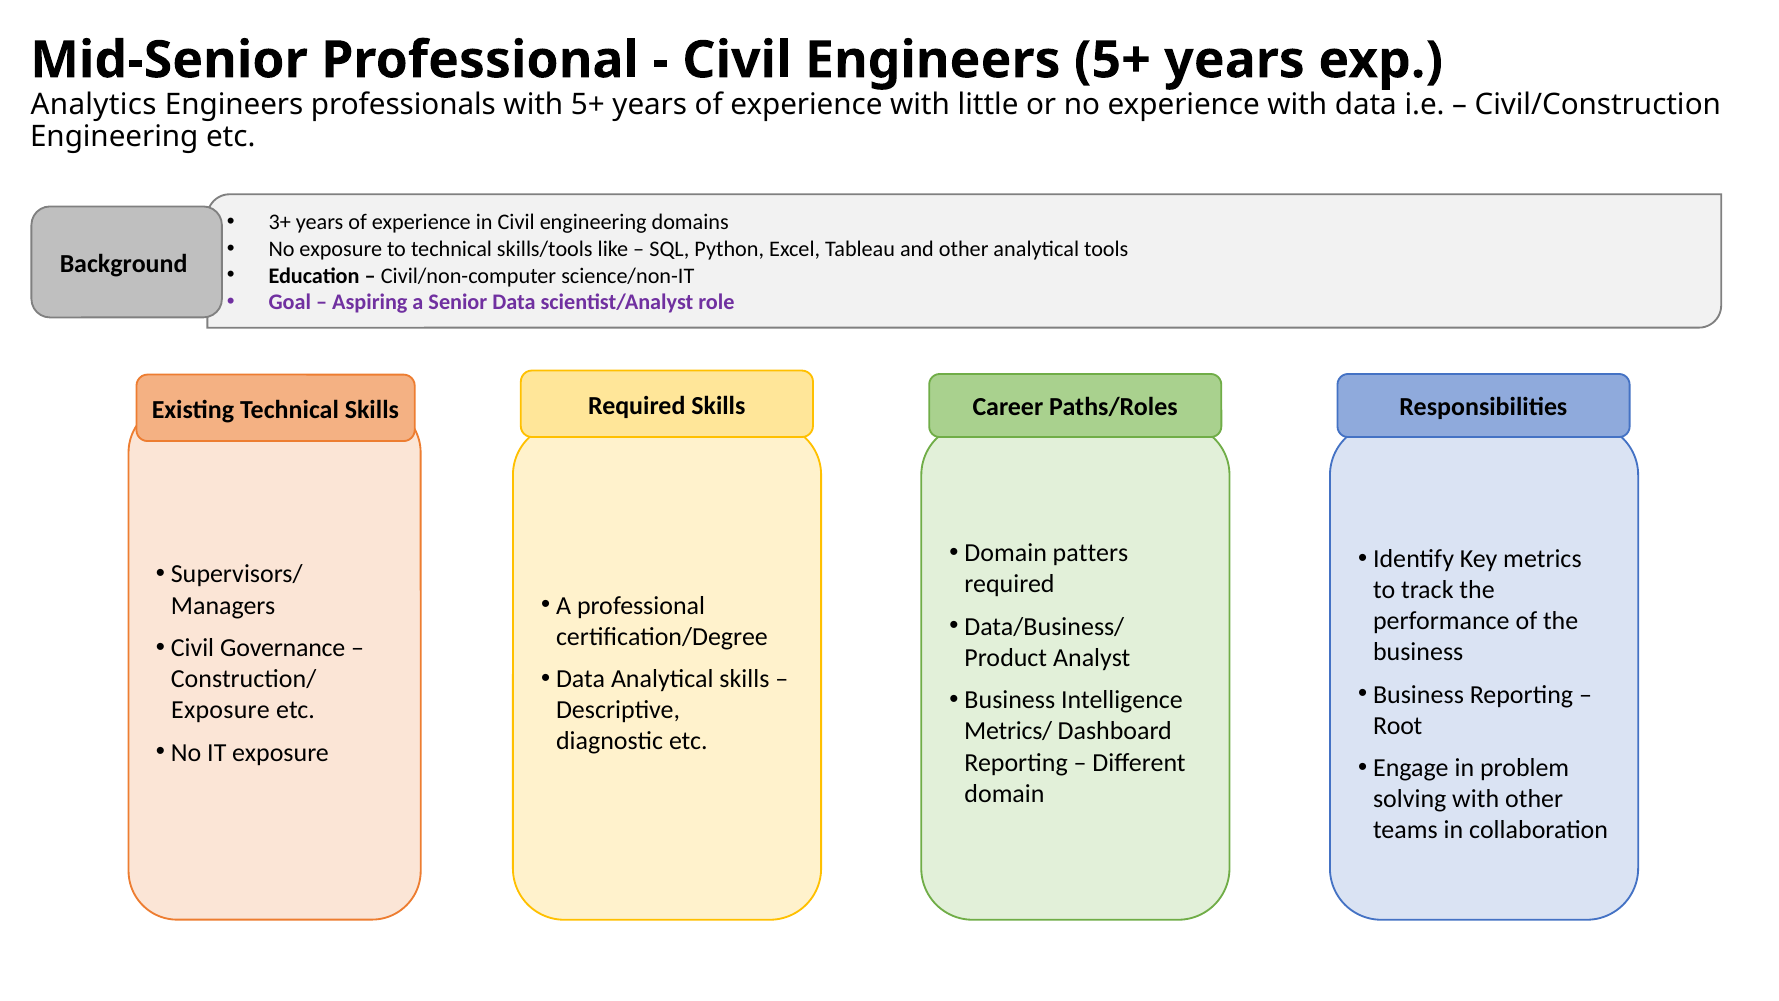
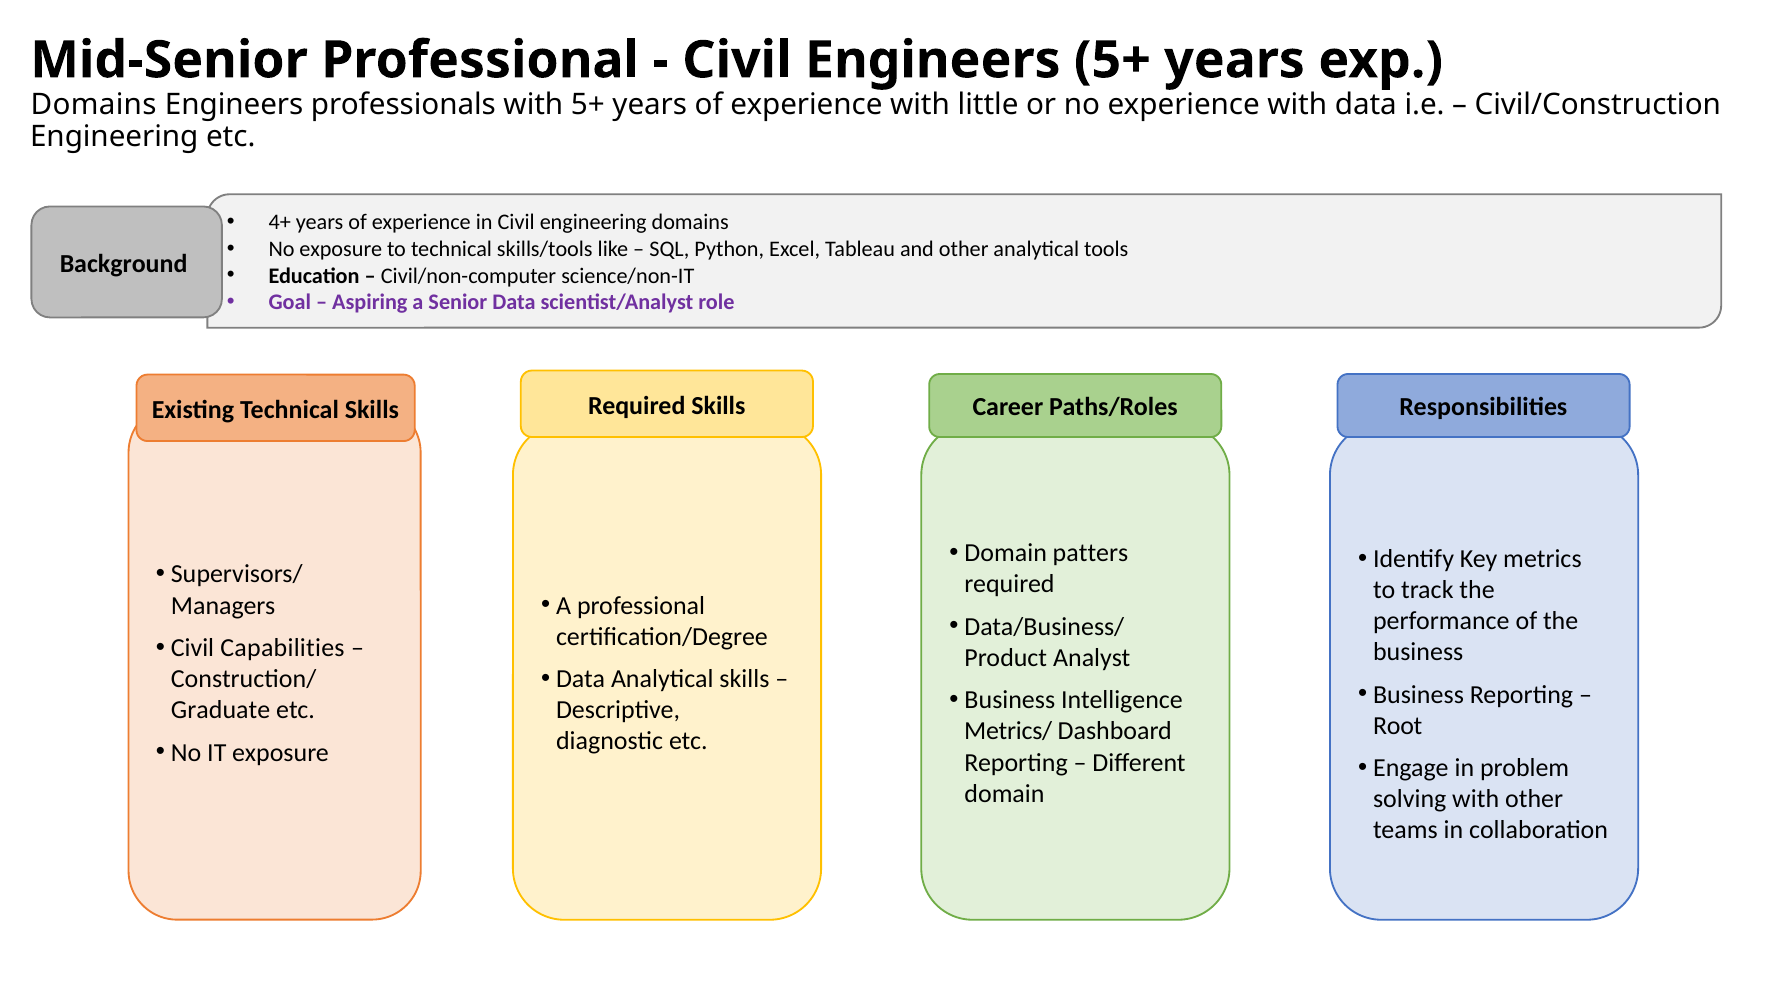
Analytics: Analytics -> Domains (94, 104)
3+: 3+ -> 4+ (280, 222)
Governance: Governance -> Capabilities (282, 648)
Exposure: Exposure -> Graduate (221, 710)
